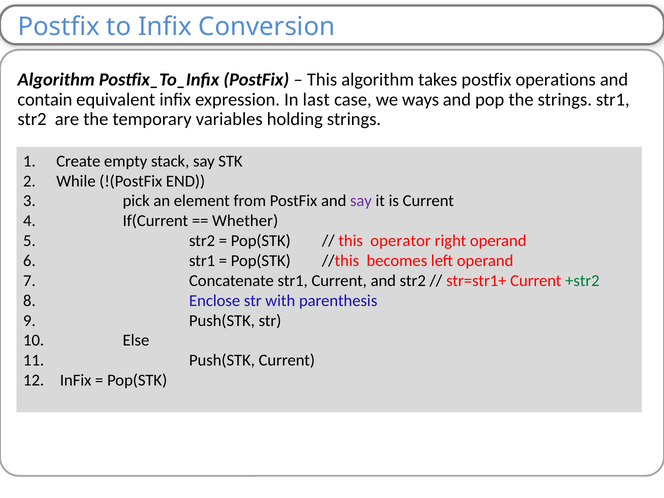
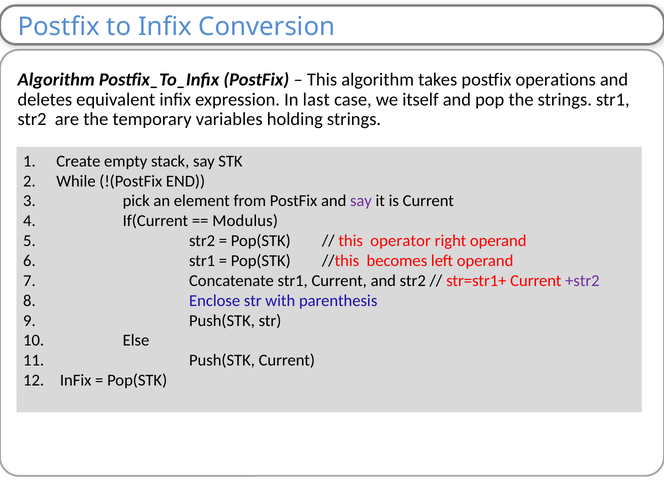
contain: contain -> deletes (45, 99)
ways: ways -> itself (420, 99)
Whether: Whether -> Modulus (245, 221)
+str2 colour: green -> purple (582, 281)
